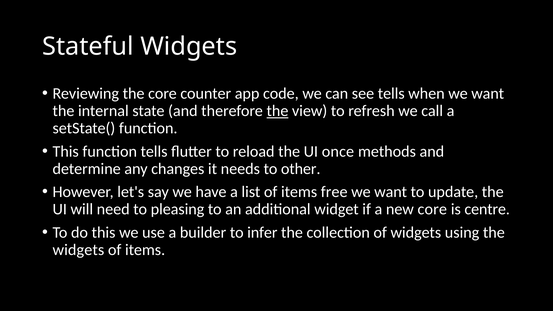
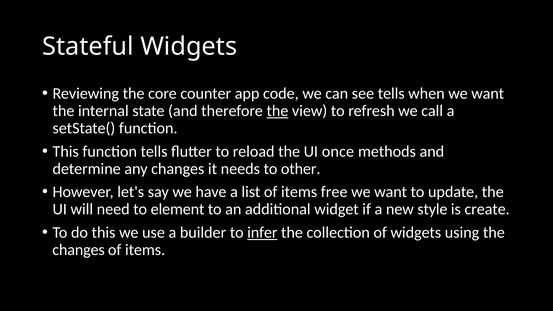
pleasing: pleasing -> element (178, 209)
new core: core -> style (432, 209)
centre: centre -> create (487, 209)
infer underline: none -> present (262, 232)
widgets: widgets -> changes (79, 250)
